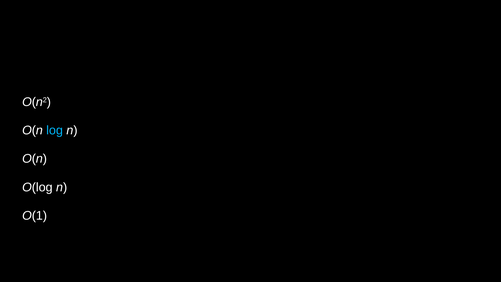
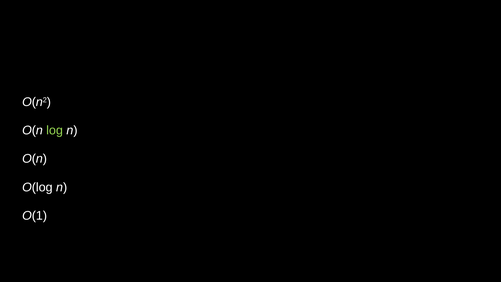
log colour: light blue -> light green (55, 130)
